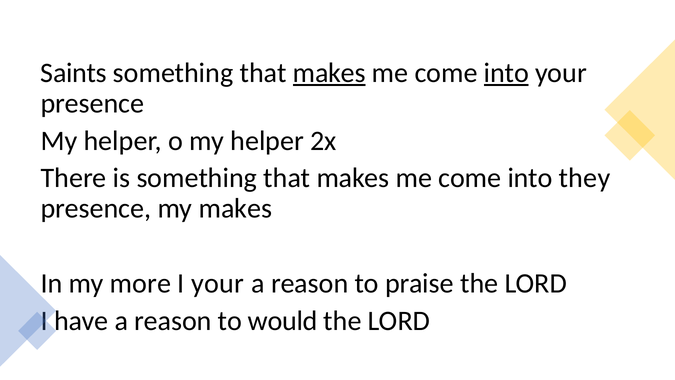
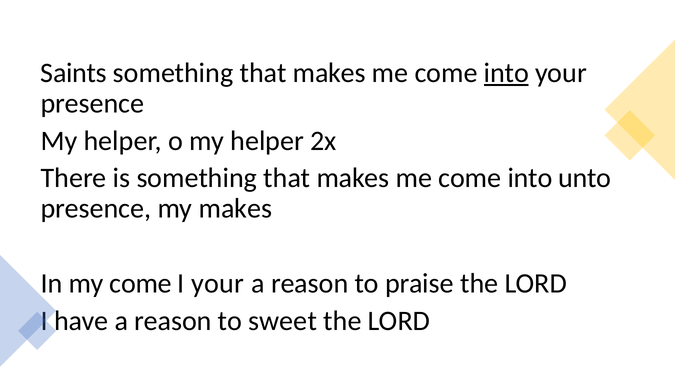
makes underline: present -> none (329, 73)
they: they -> unto (585, 178)
my more: more -> come (141, 283)
would: would -> sweet (283, 321)
